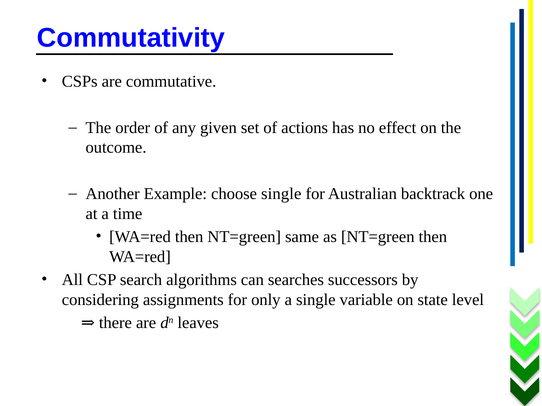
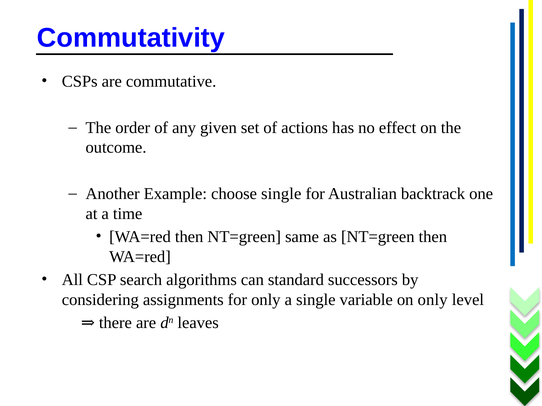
searches: searches -> standard (296, 280)
on state: state -> only (433, 300)
